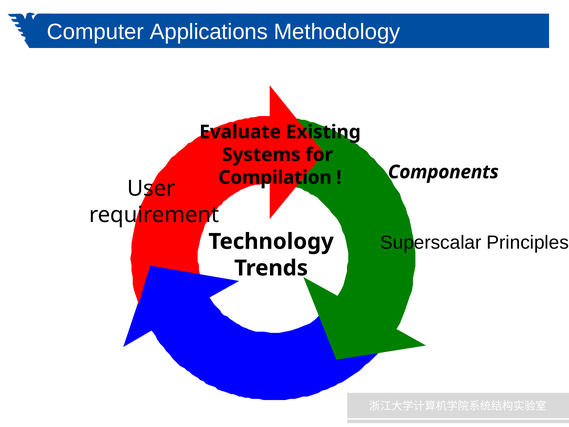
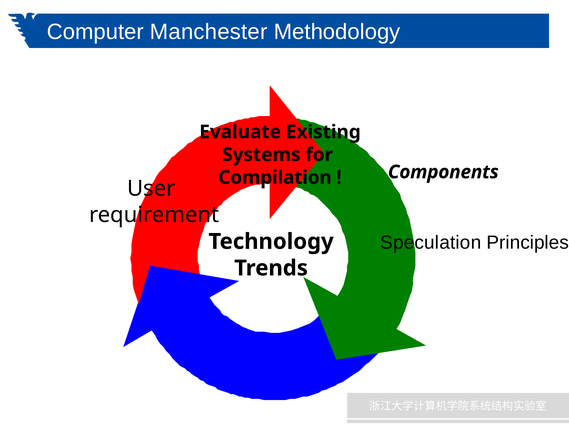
Applications: Applications -> Manchester (209, 32)
Superscalar: Superscalar -> Speculation (431, 242)
